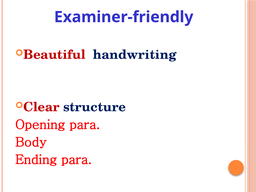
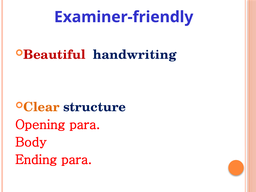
Clear colour: red -> orange (41, 107)
